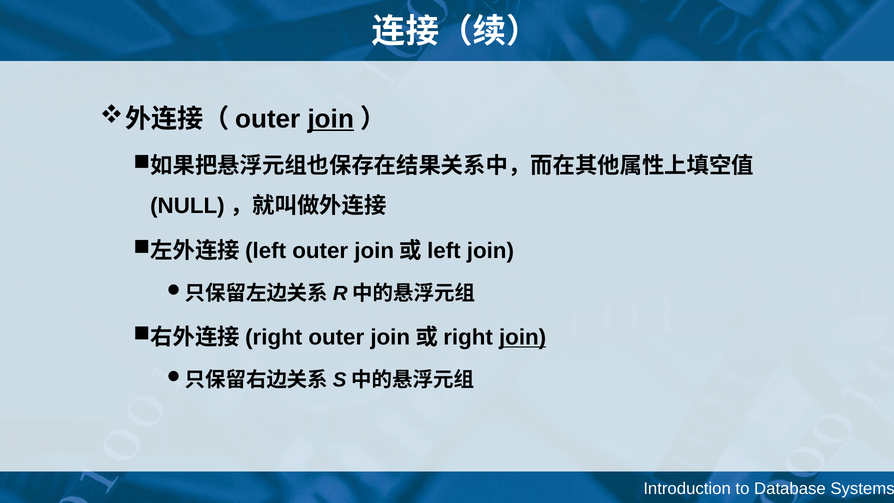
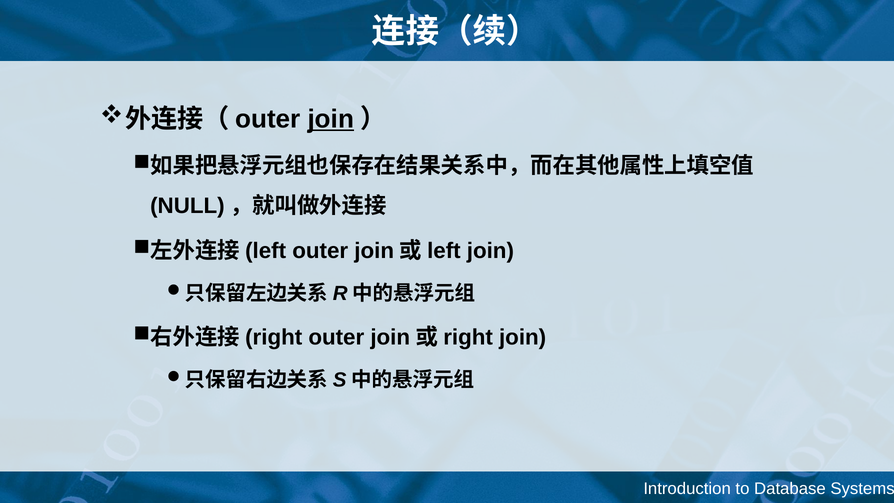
join underline: present -> none (523, 337)
